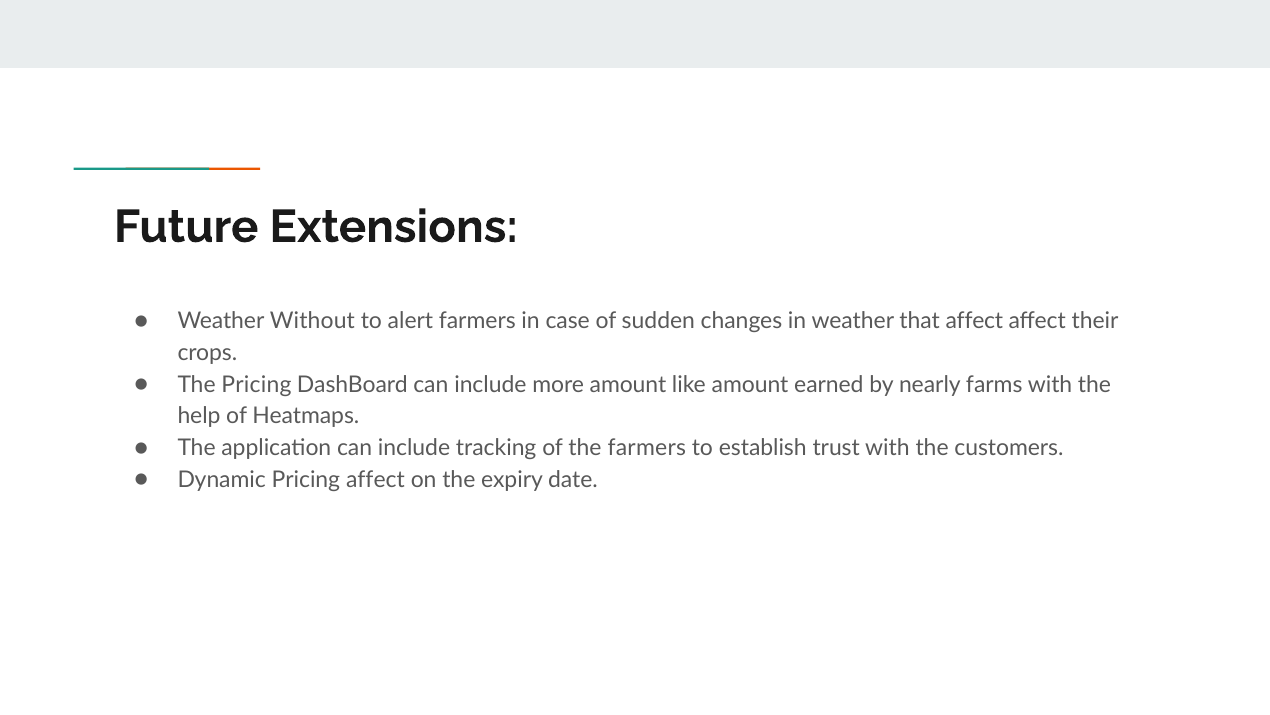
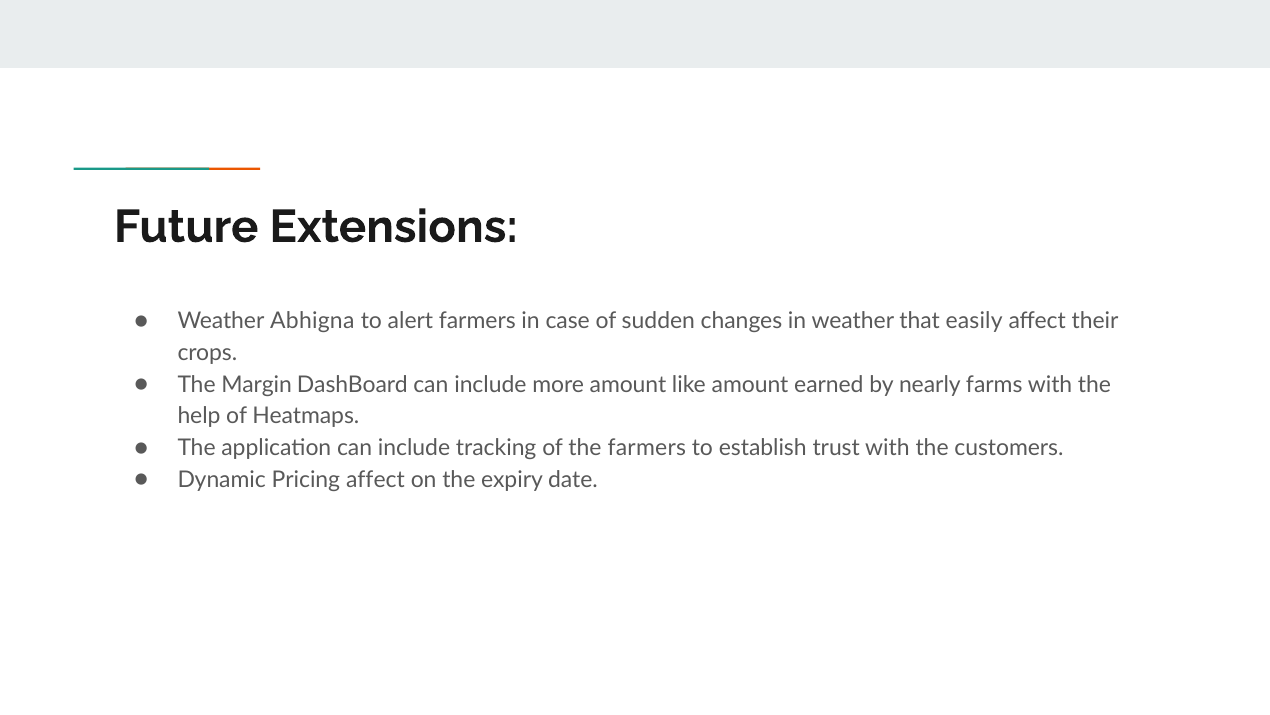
Without: Without -> Abhigna (312, 321)
that affect: affect -> easily (974, 321)
The Pricing: Pricing -> Margin (257, 384)
